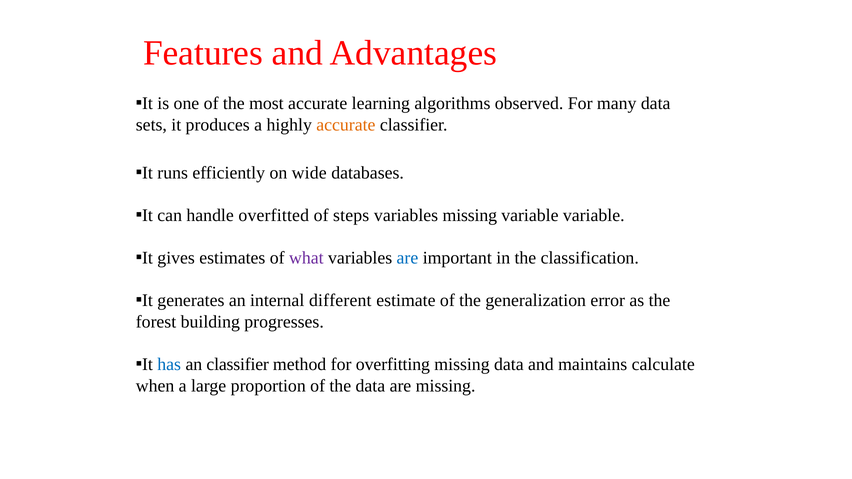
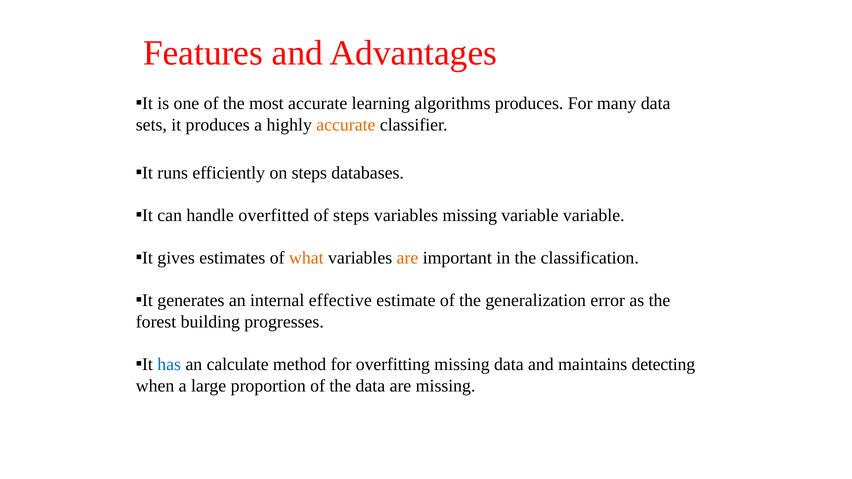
algorithms observed: observed -> produces (529, 104)
on wide: wide -> steps (309, 173)
what colour: purple -> orange (306, 258)
are colour: blue -> orange (407, 258)
different: different -> effective (340, 301)
an classifier: classifier -> calculate (238, 365)
calculate: calculate -> detecting (663, 365)
